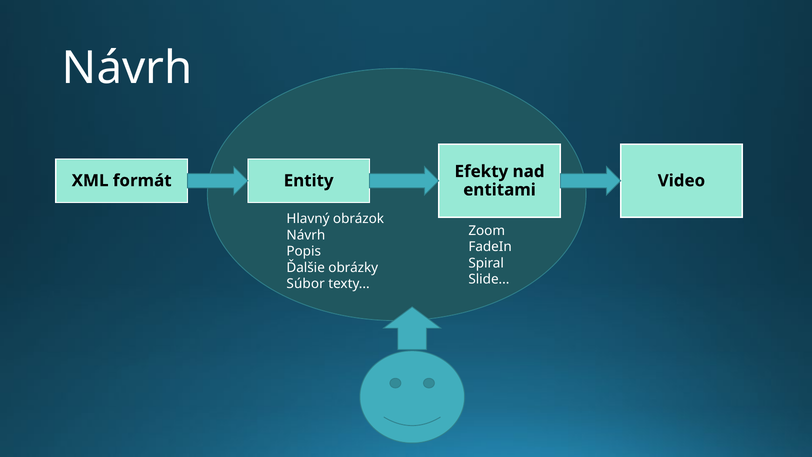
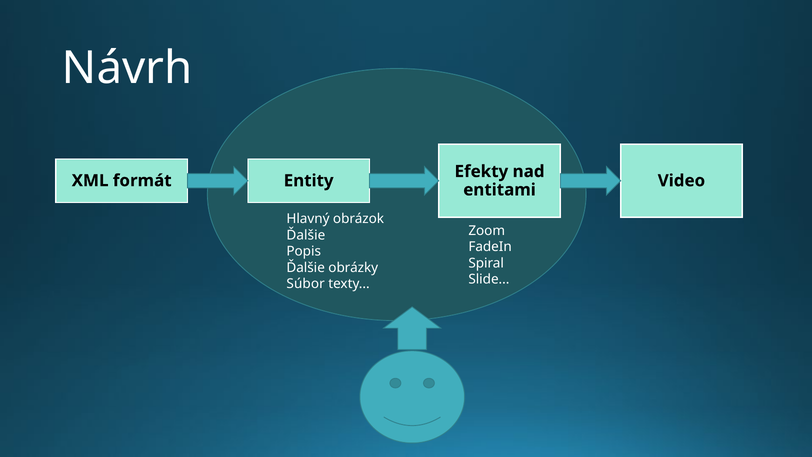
Návrh: Návrh -> Ďalšie (306, 235)
